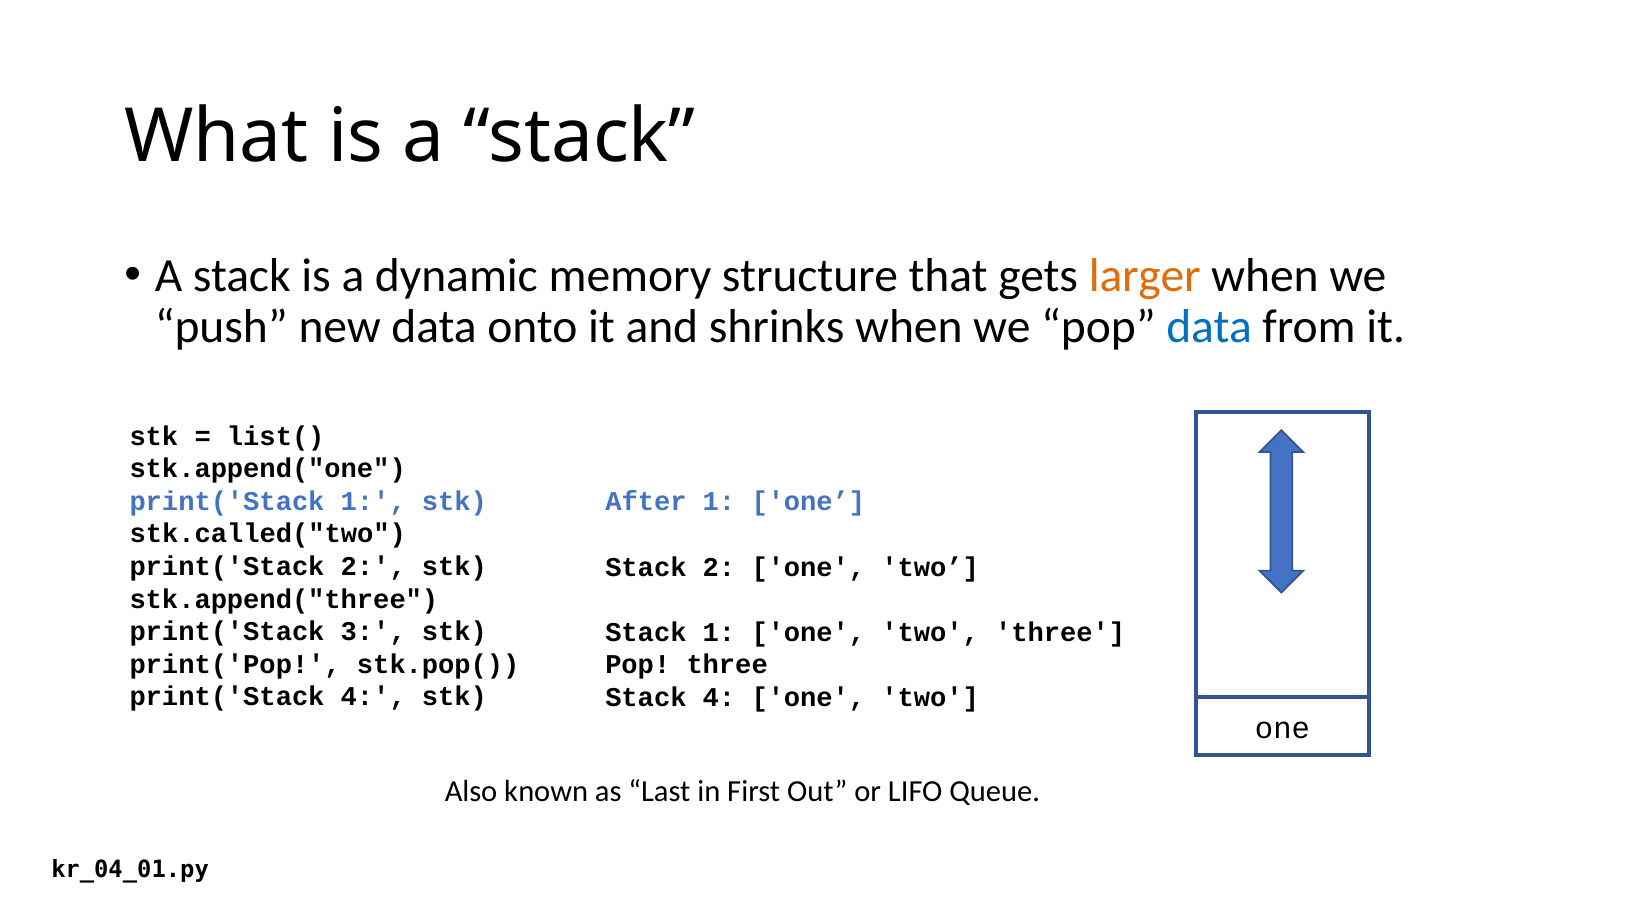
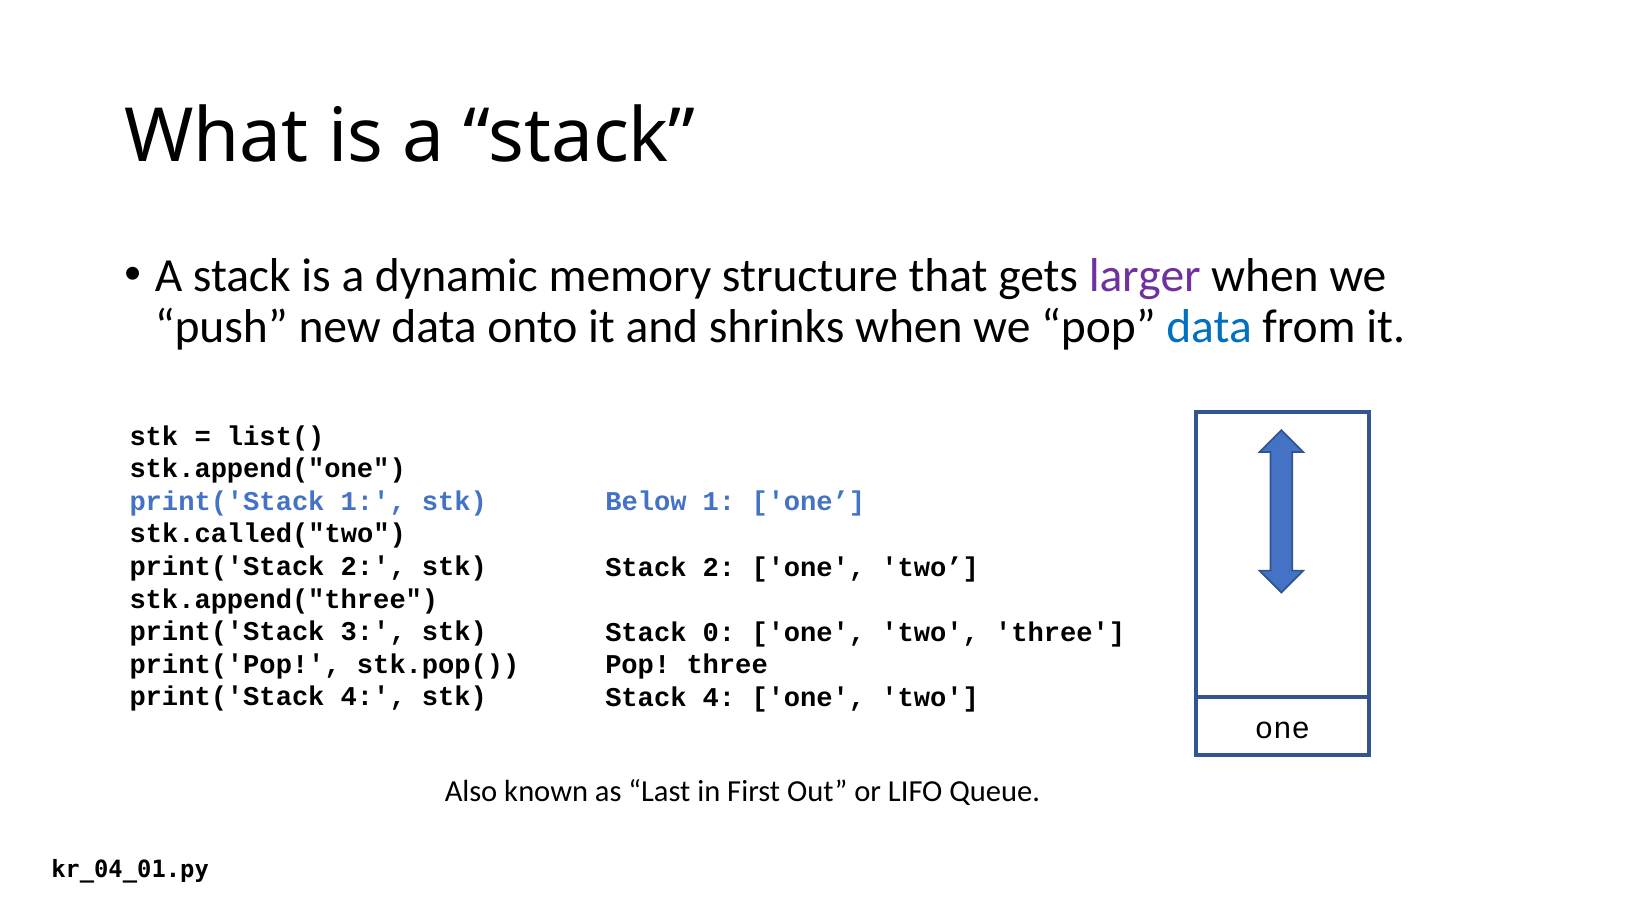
larger colour: orange -> purple (1145, 276)
After: After -> Below (646, 502)
Stack 1: 1 -> 0 (719, 632)
